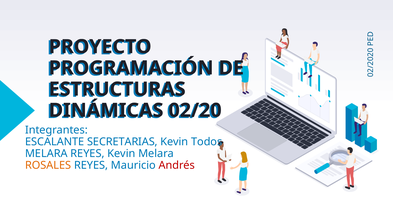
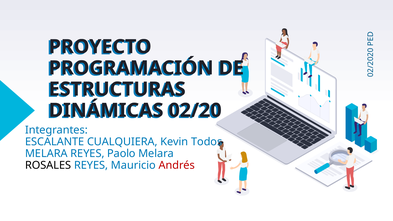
SECRETARIAS: SECRETARIAS -> CUALQUIERA (122, 142)
REYES Kevin: Kevin -> Paolo (121, 154)
ROSALES colour: orange -> black (48, 165)
